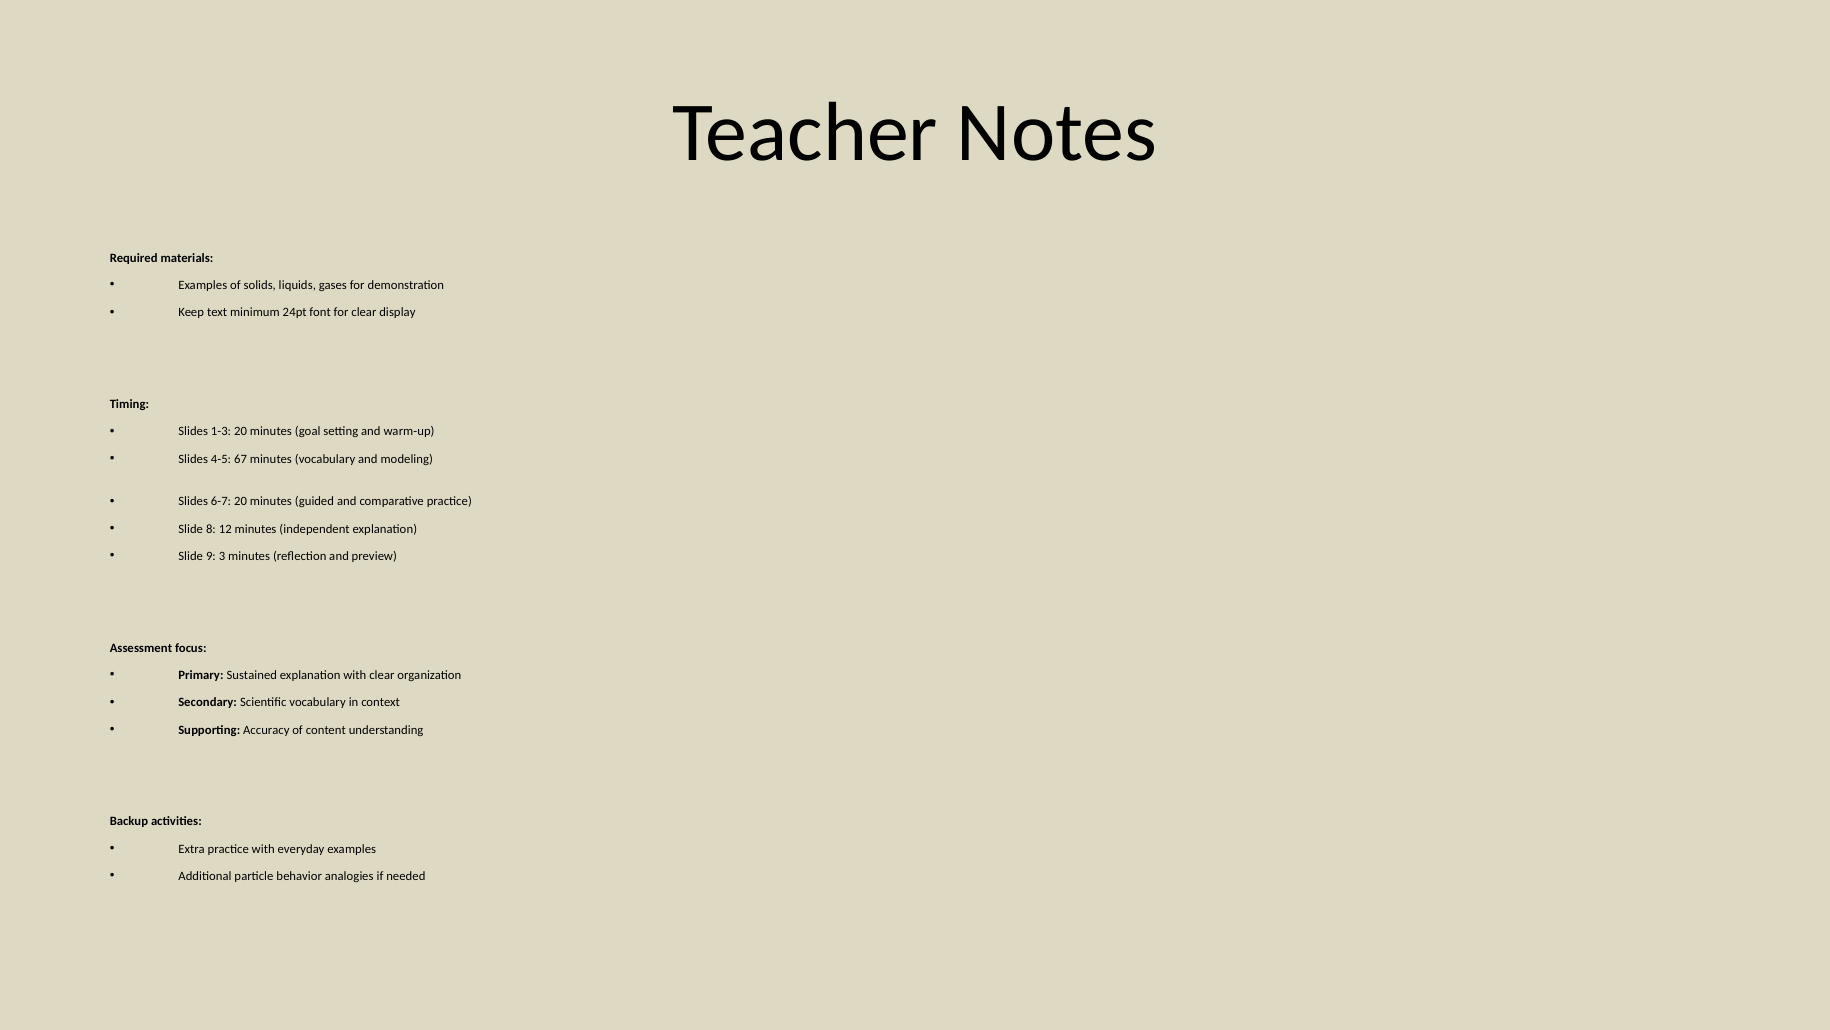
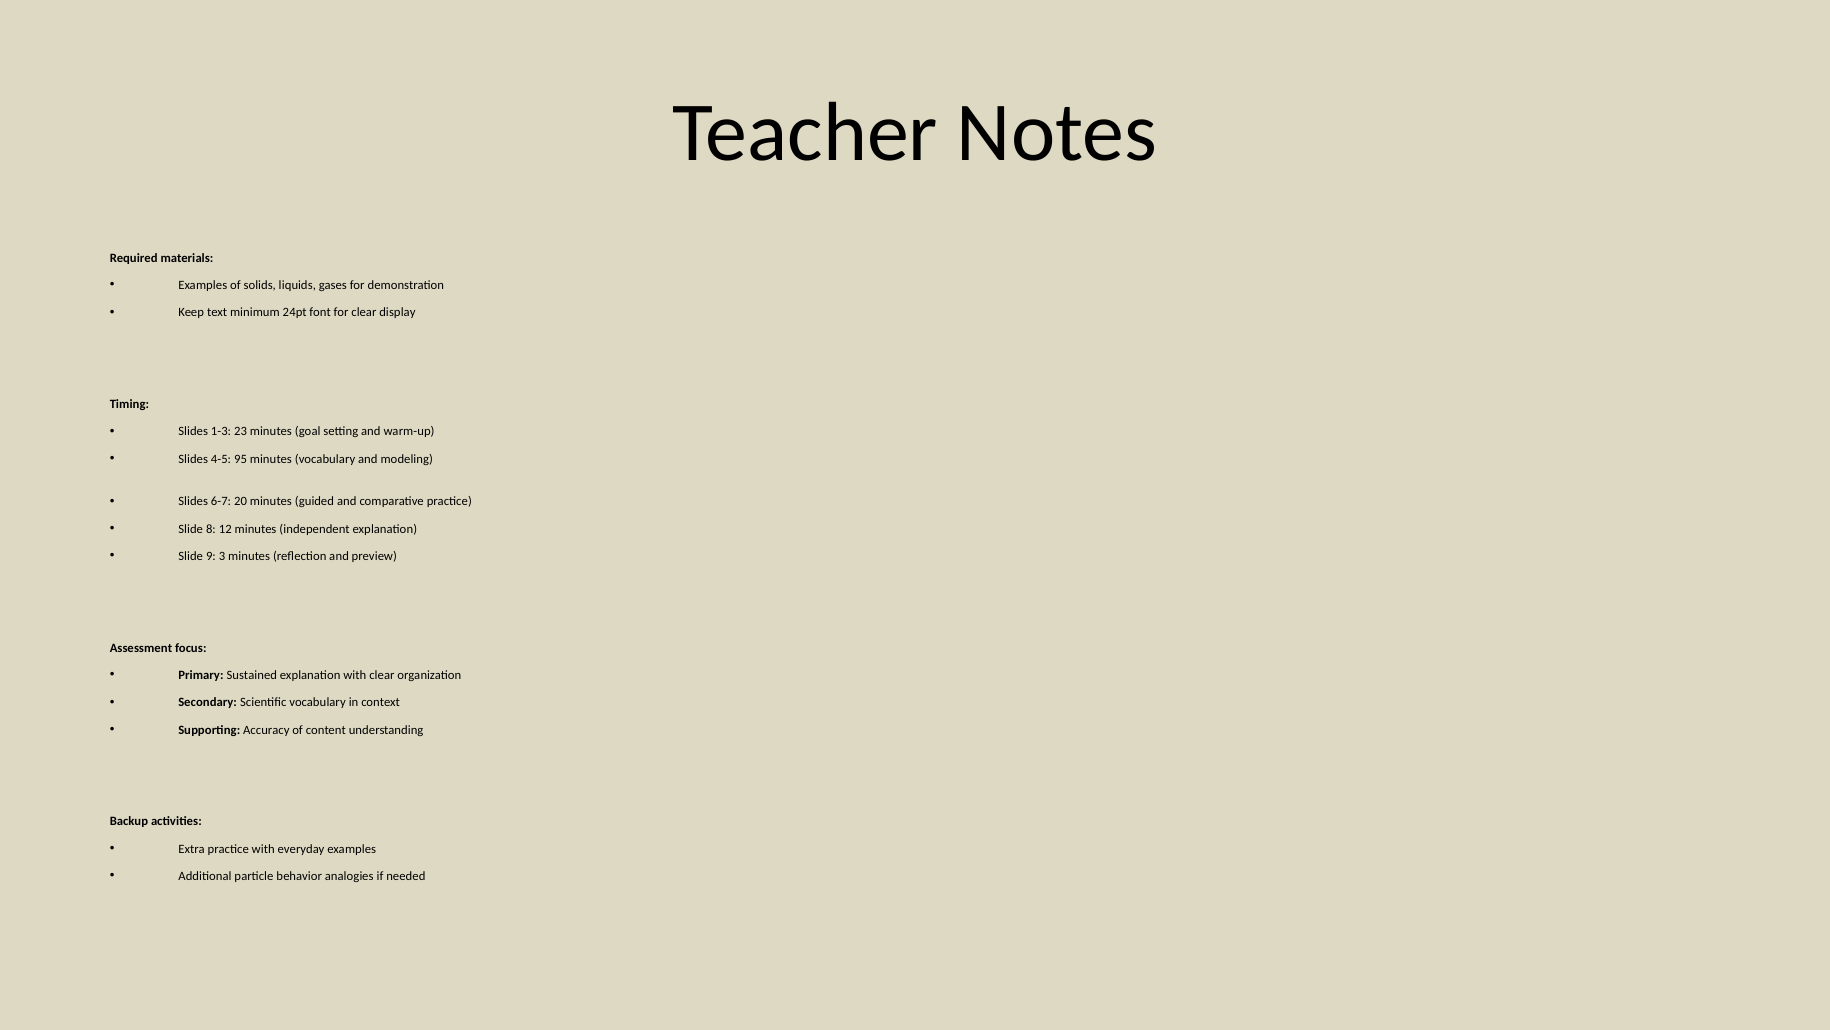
1-3 20: 20 -> 23 (241, 431)
67: 67 -> 95 (241, 459)
